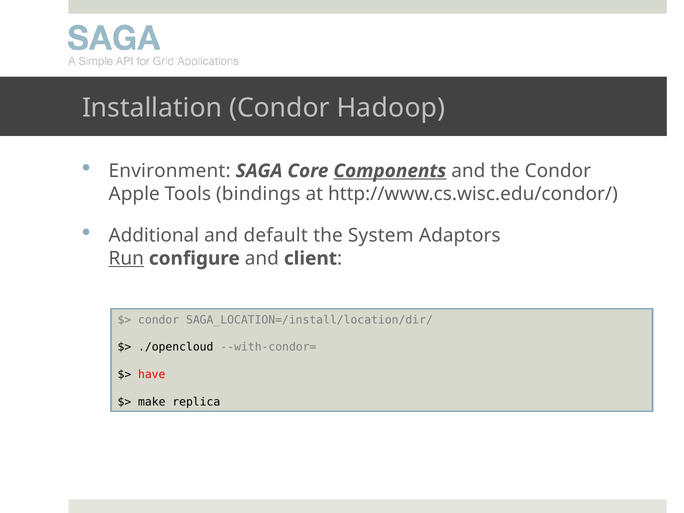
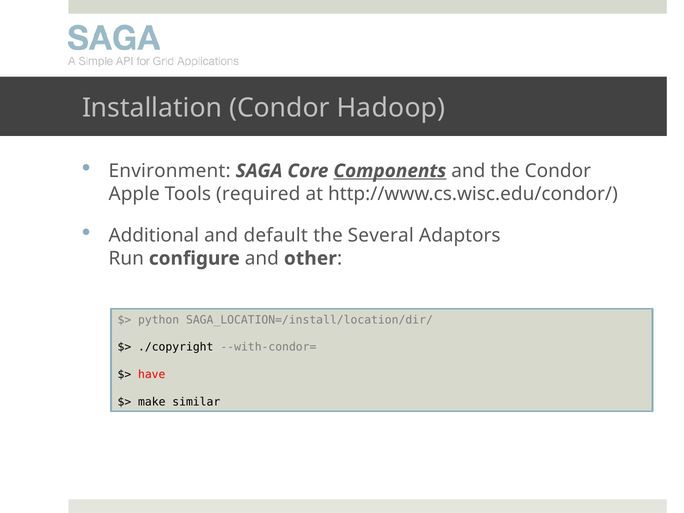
bindings: bindings -> required (258, 194)
System: System -> Several (381, 236)
Run underline: present -> none (126, 258)
client: client -> other (310, 258)
condor: condor -> python (159, 320)
./opencloud: ./opencloud -> ./copyright (176, 347)
replica: replica -> similar (196, 402)
